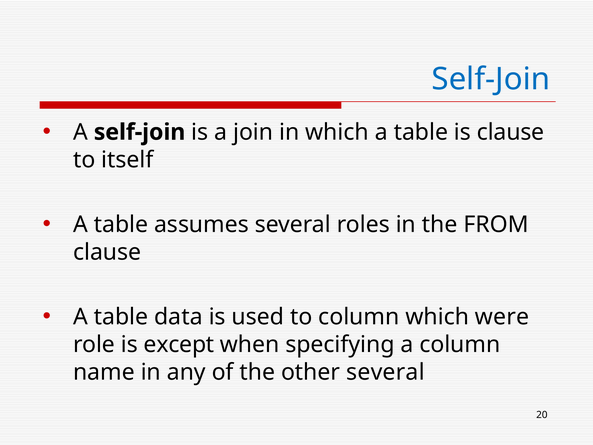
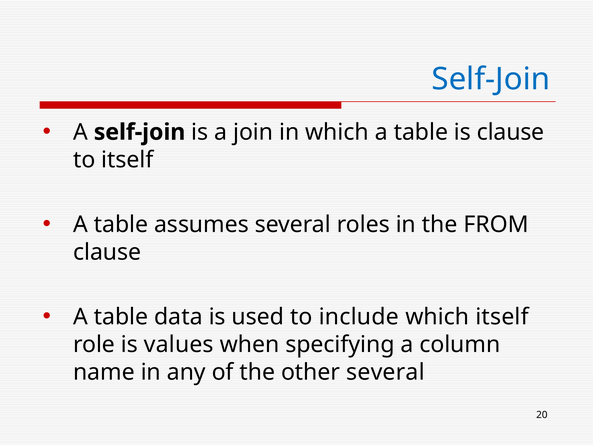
to column: column -> include (359, 317)
which were: were -> itself (502, 317)
except: except -> values (179, 344)
